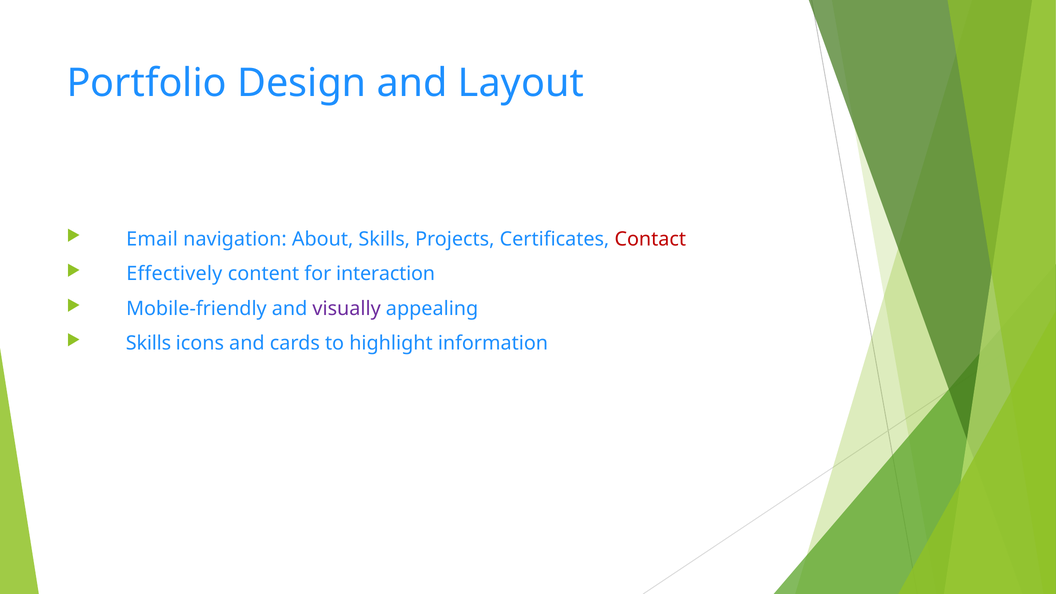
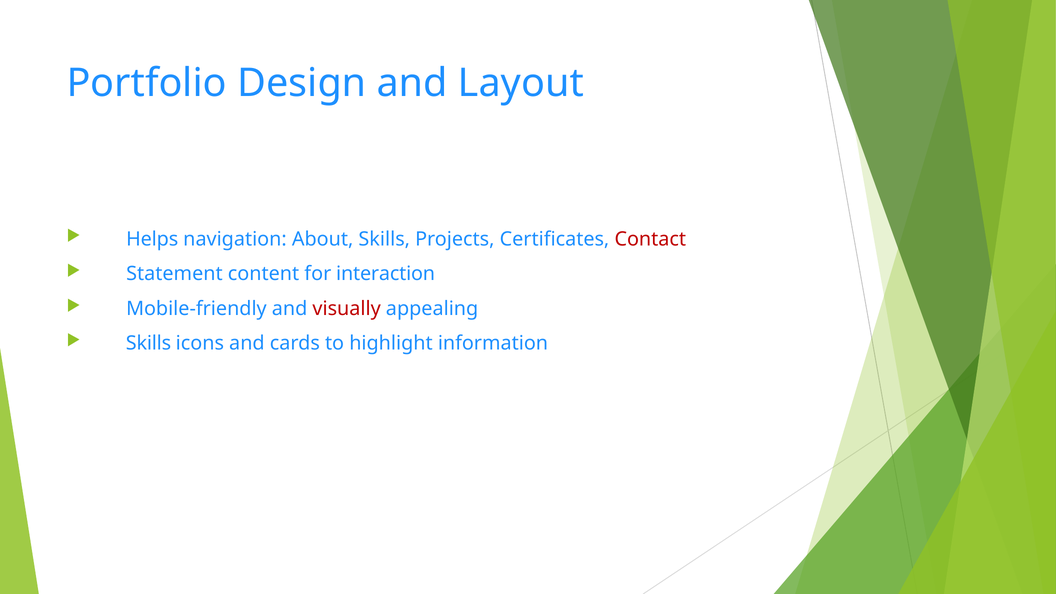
Email: Email -> Helps (152, 239)
Effectively: Effectively -> Statement (174, 274)
visually colour: purple -> red (347, 309)
